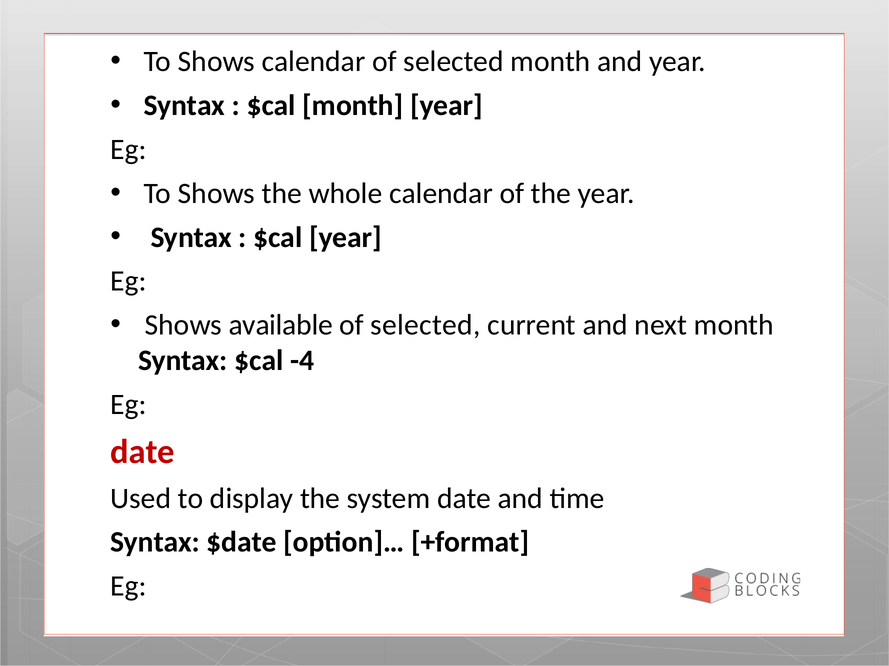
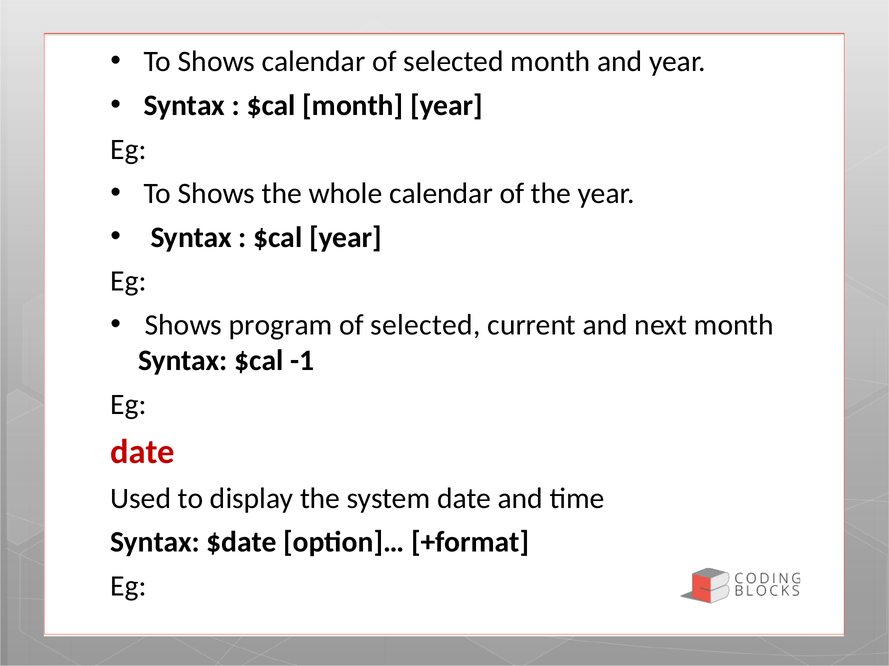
available: available -> program (281, 325)
-4: -4 -> -1 (302, 361)
